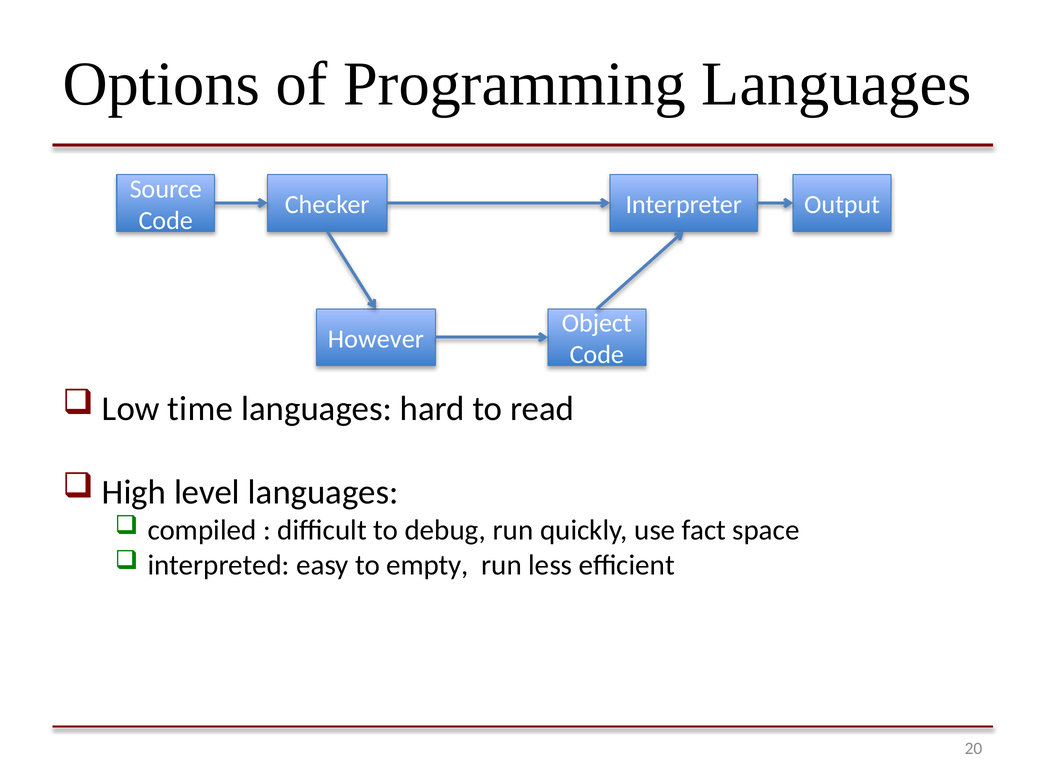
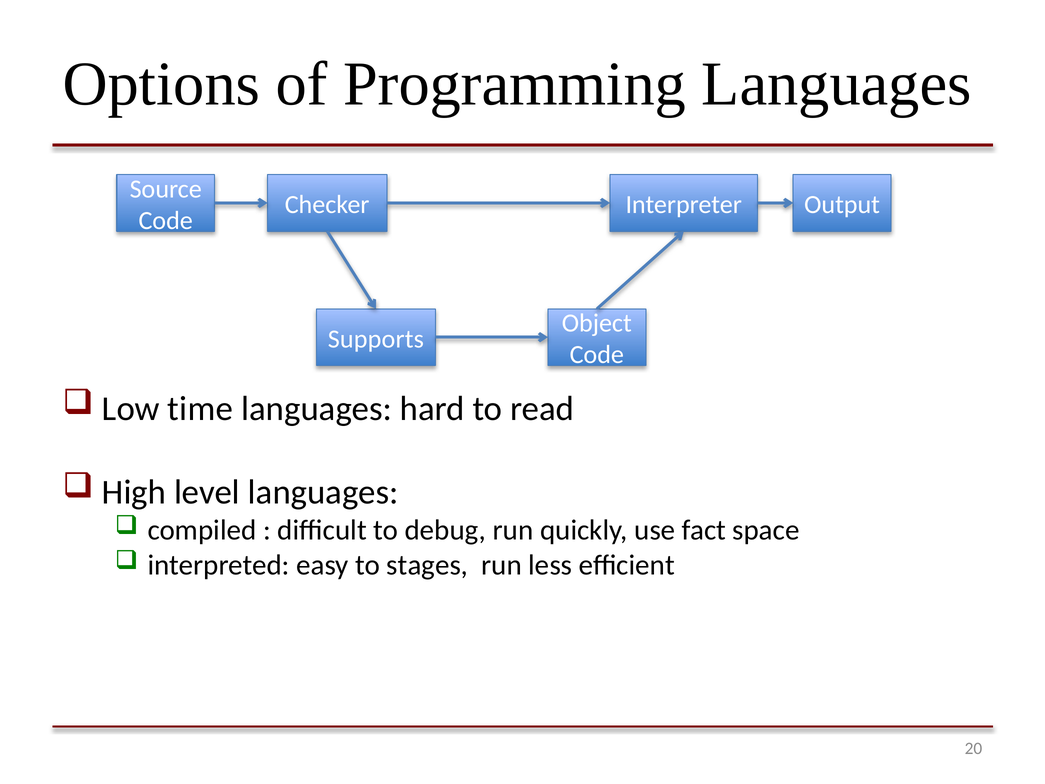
However: However -> Supports (376, 339)
empty: empty -> stages (427, 565)
